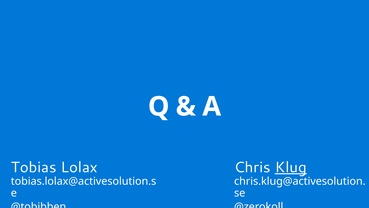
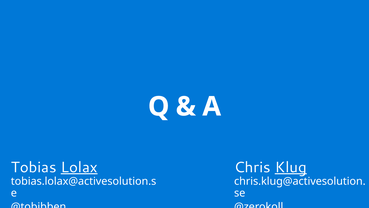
Lolax underline: none -> present (79, 167)
